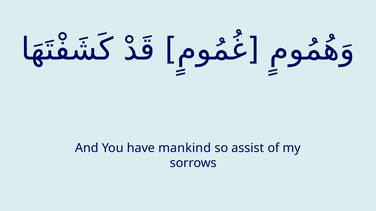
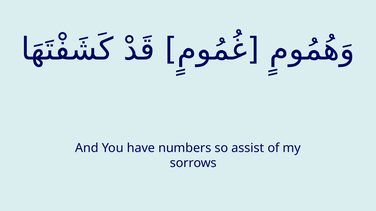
mankind: mankind -> numbers (185, 148)
